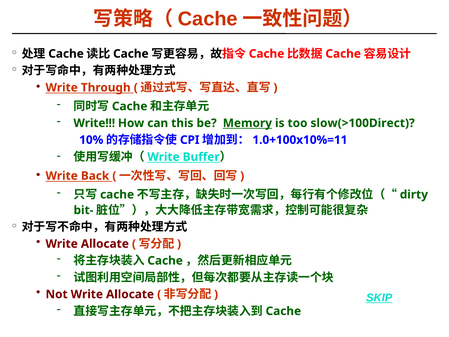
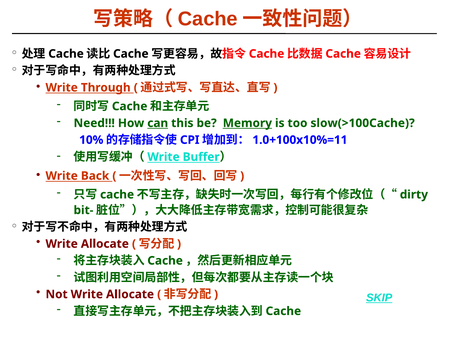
Write: Write -> Need (94, 123)
can underline: none -> present (158, 123)
slow(>100Direct: slow(>100Direct -> slow(>100Cache (363, 123)
